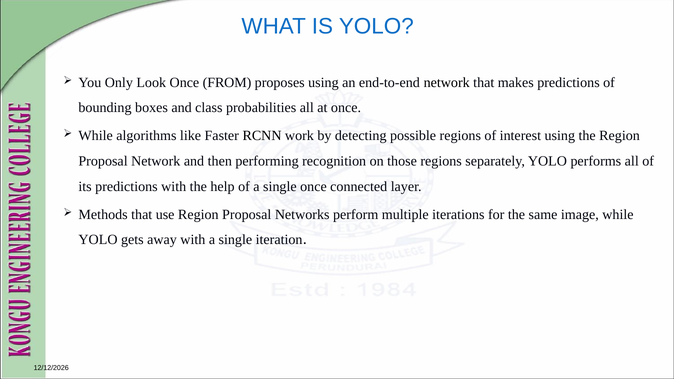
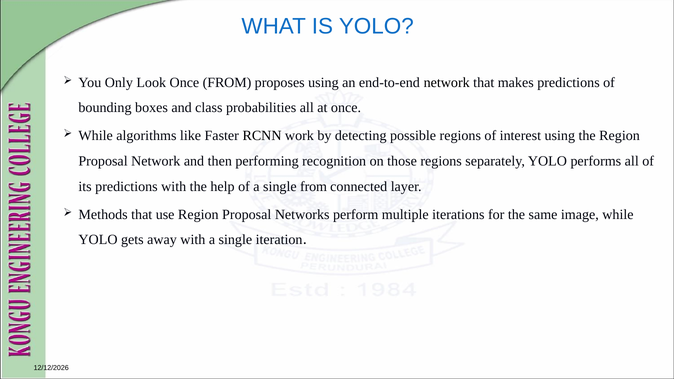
single once: once -> from (314, 186)
